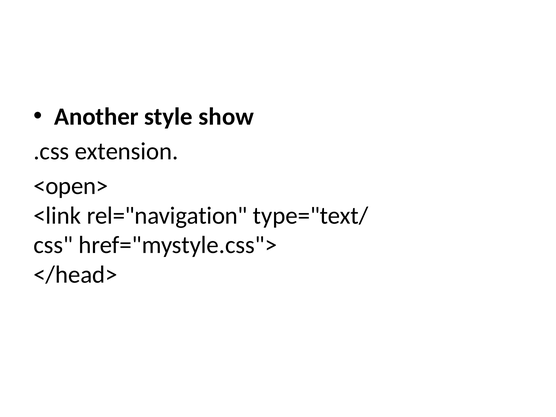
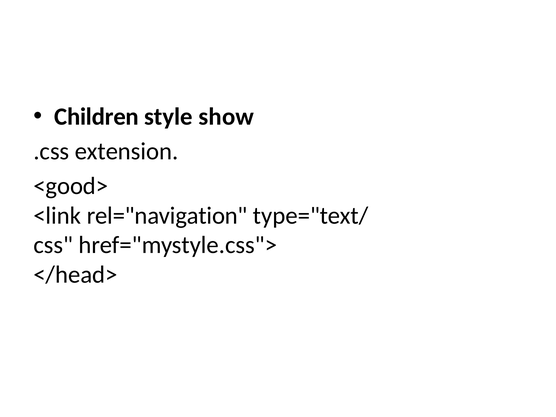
Another: Another -> Children (97, 117)
<open>: <open> -> <good> (71, 186)
